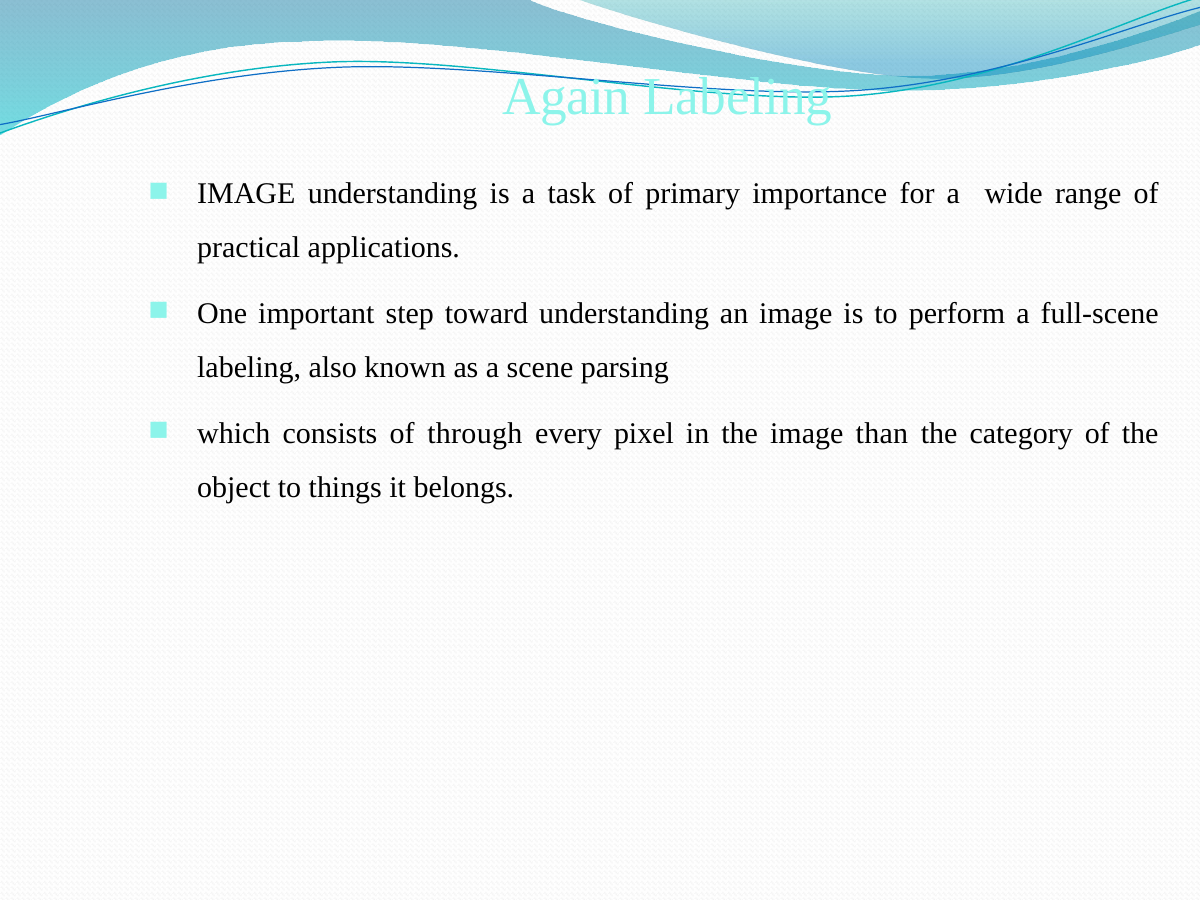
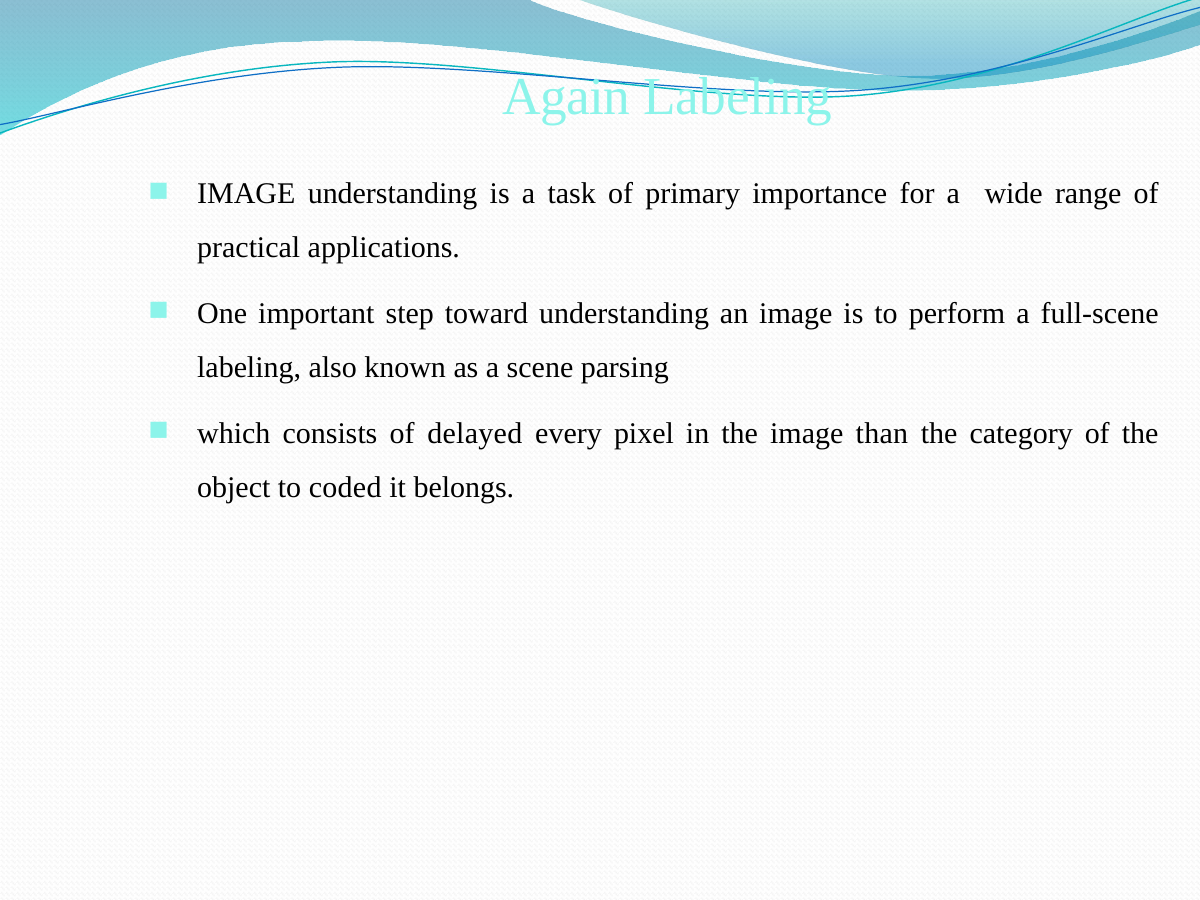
through: through -> delayed (475, 433)
things: things -> coded (345, 487)
